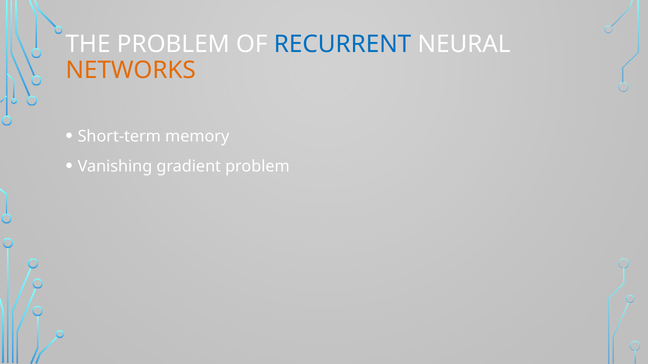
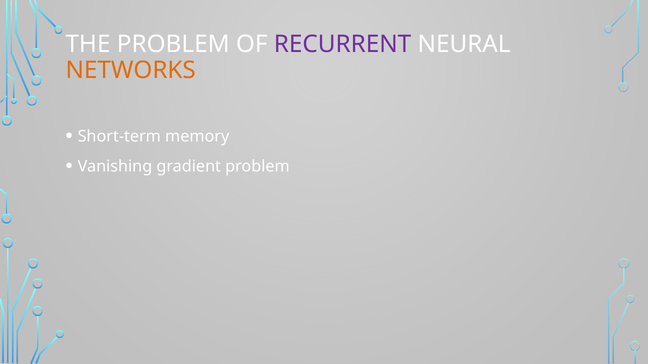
RECURRENT colour: blue -> purple (343, 44)
